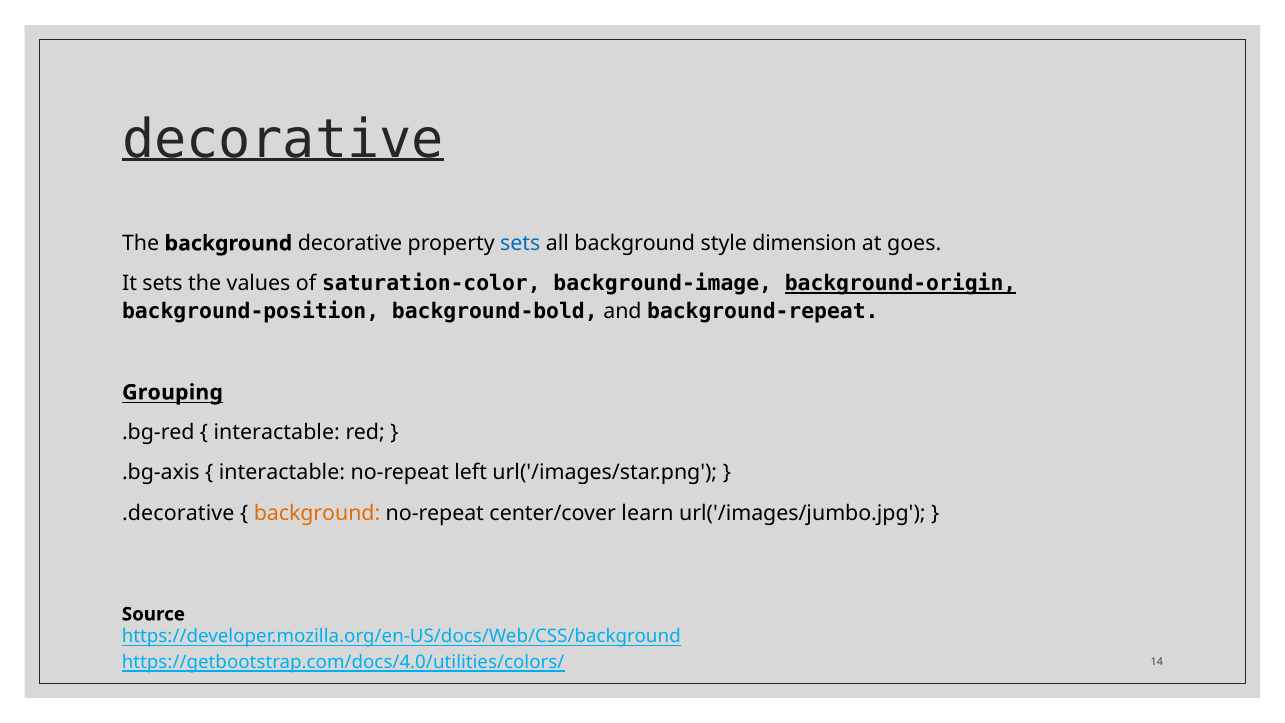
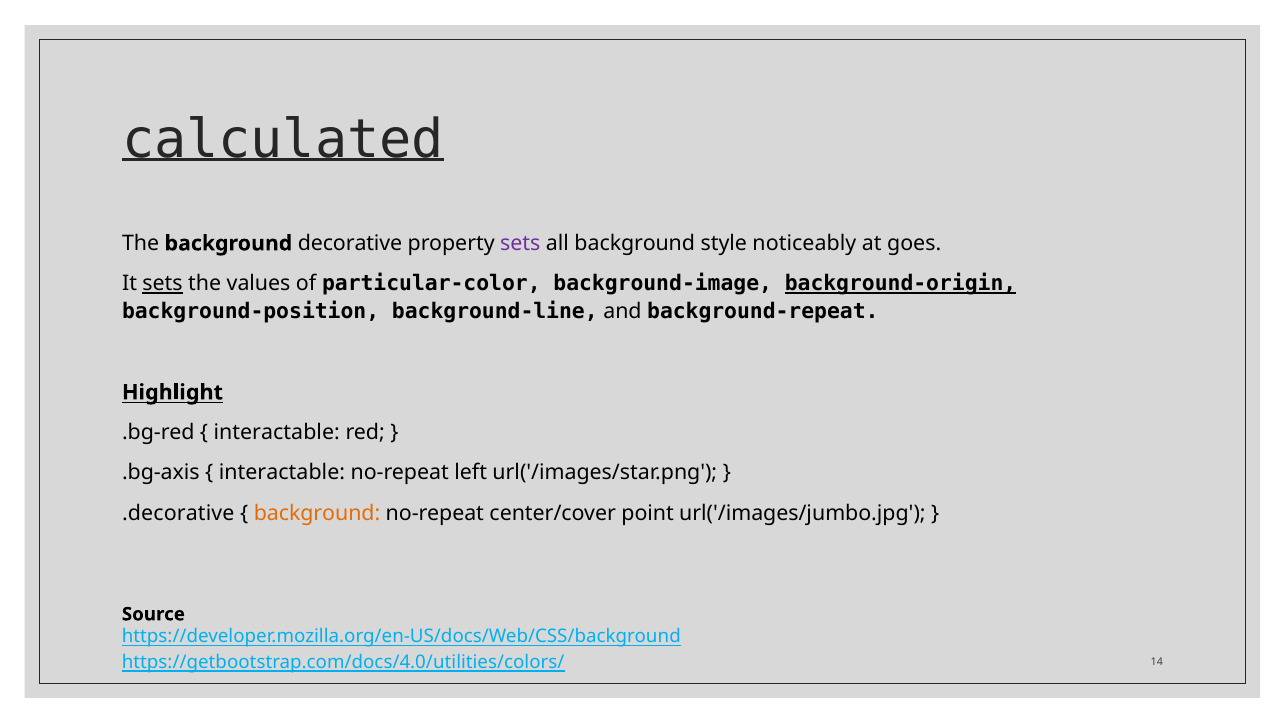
decorative: decorative -> calculated (283, 140)
sets colour: blue -> purple (520, 243)
dimension: dimension -> noticeably (804, 243)
sets underline: none -> present (163, 284)
saturation-color: saturation-color -> particular-color (431, 284)
background-bold: background-bold -> background-line (495, 312)
Grouping: Grouping -> Highlight (173, 392)
learn: learn -> point (648, 513)
